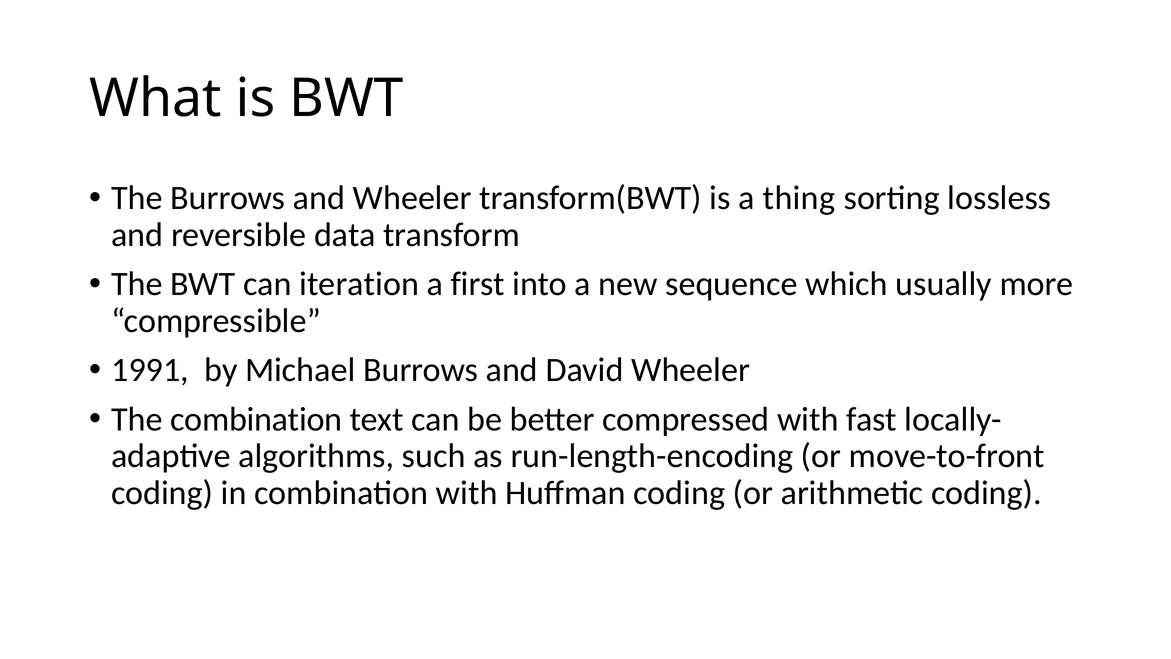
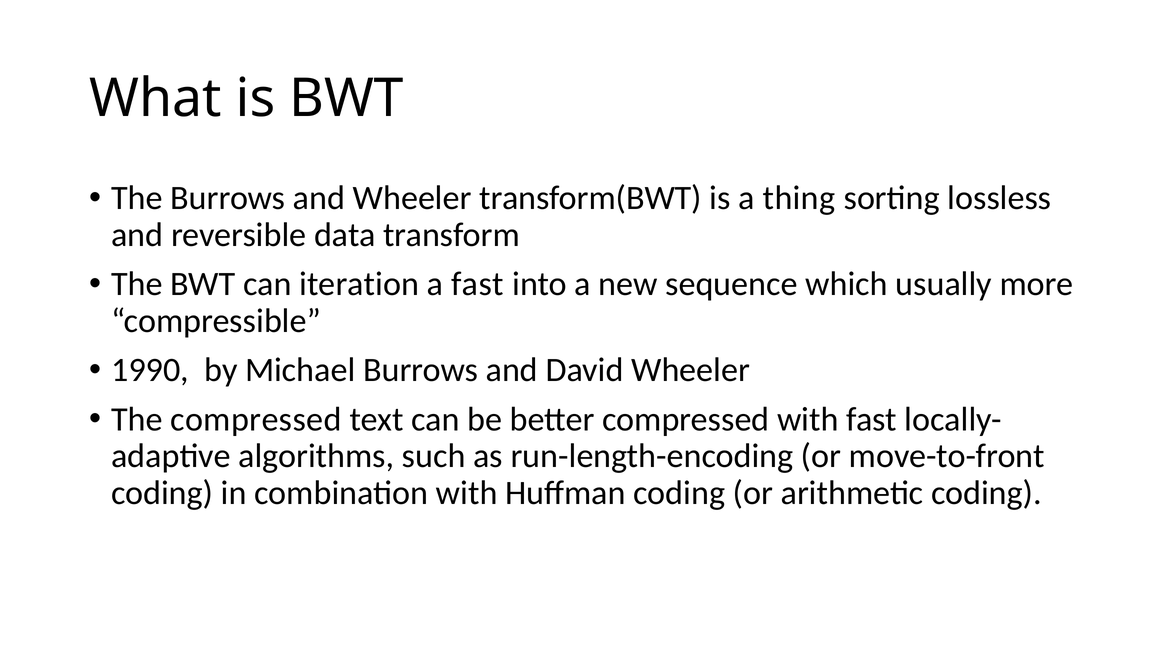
a first: first -> fast (477, 284)
1991: 1991 -> 1990 (150, 370)
The combination: combination -> compressed (256, 419)
